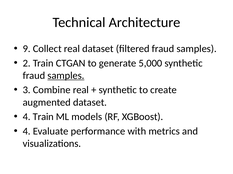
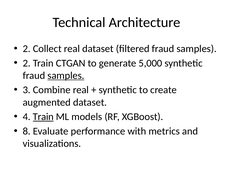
9: 9 -> 2 (27, 49)
Train underline: none -> present (43, 117)
4: 4 -> 8 (27, 132)
